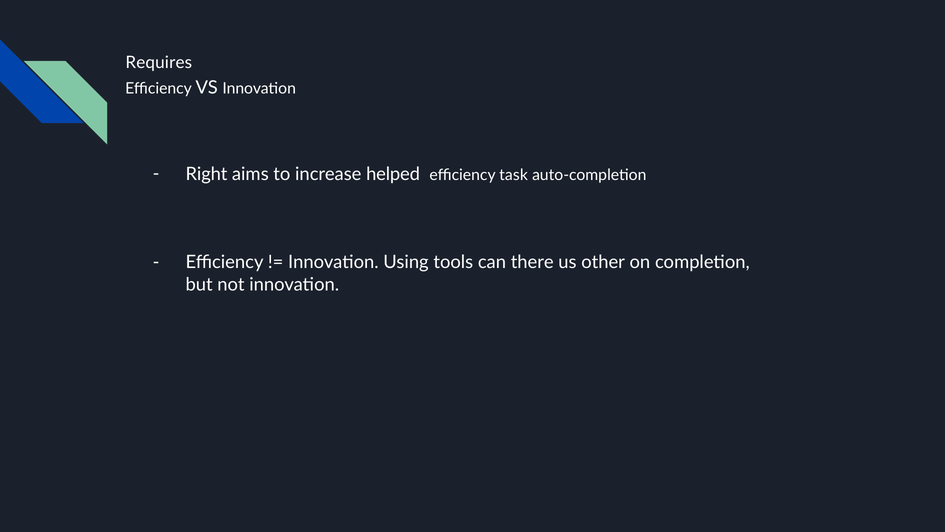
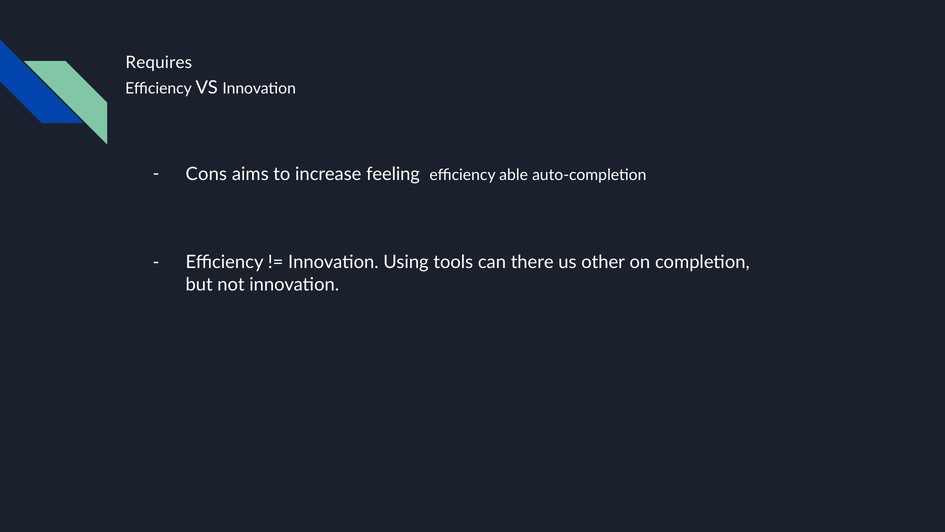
Right: Right -> Cons (206, 174)
helped: helped -> feeling (393, 174)
task: task -> able (514, 175)
